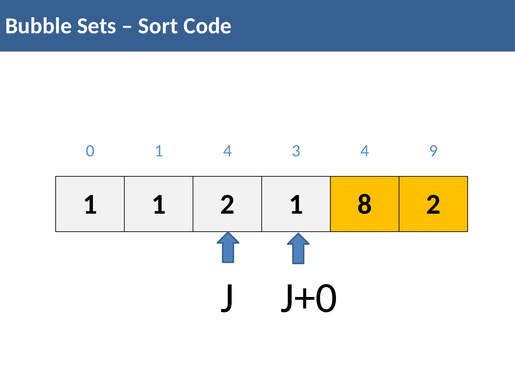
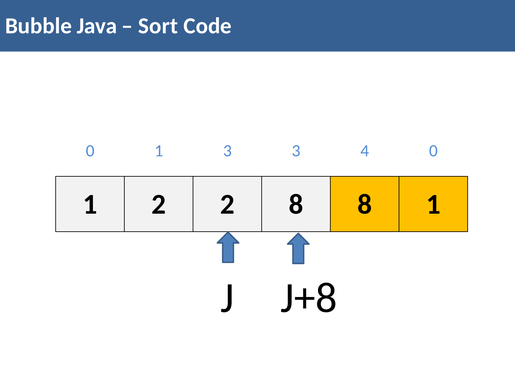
Sets: Sets -> Java (97, 26)
1 4: 4 -> 3 (227, 150)
4 9: 9 -> 0 (433, 150)
1 1: 1 -> 2 (159, 204)
2 1: 1 -> 8 (296, 204)
8 2: 2 -> 1 (433, 204)
J+0: J+0 -> J+8 (309, 297)
